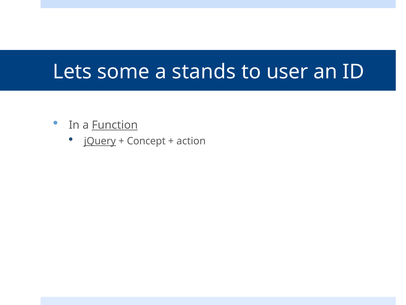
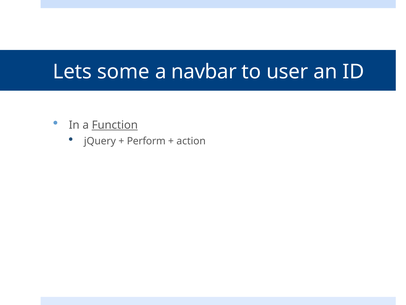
stands: stands -> navbar (204, 72)
jQuery underline: present -> none (100, 141)
Concept: Concept -> Perform (146, 141)
